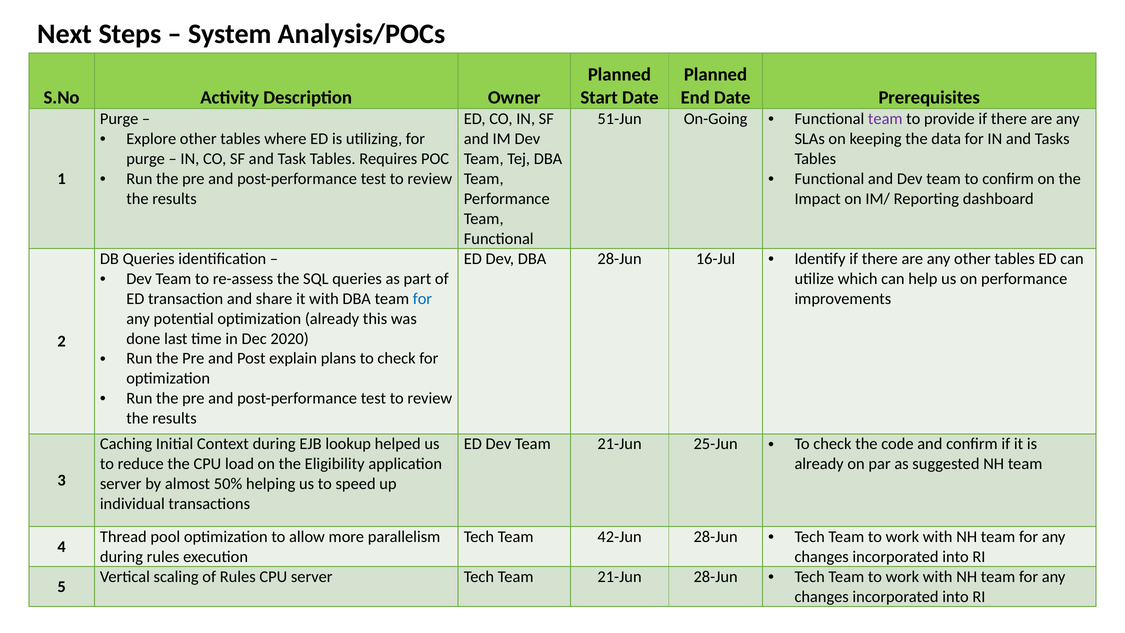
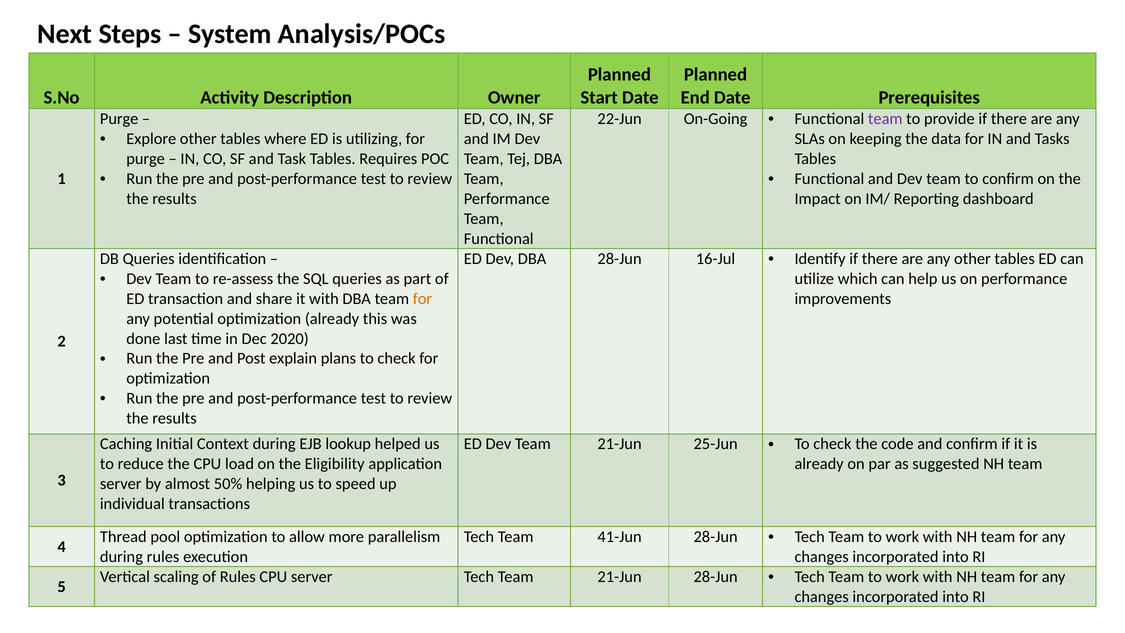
51-Jun: 51-Jun -> 22-Jun (620, 119)
for colour: blue -> orange (422, 299)
42-Jun: 42-Jun -> 41-Jun (620, 537)
